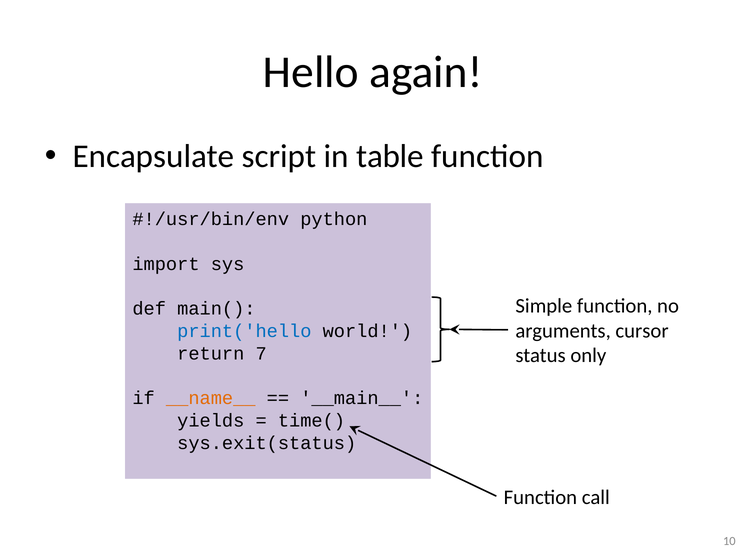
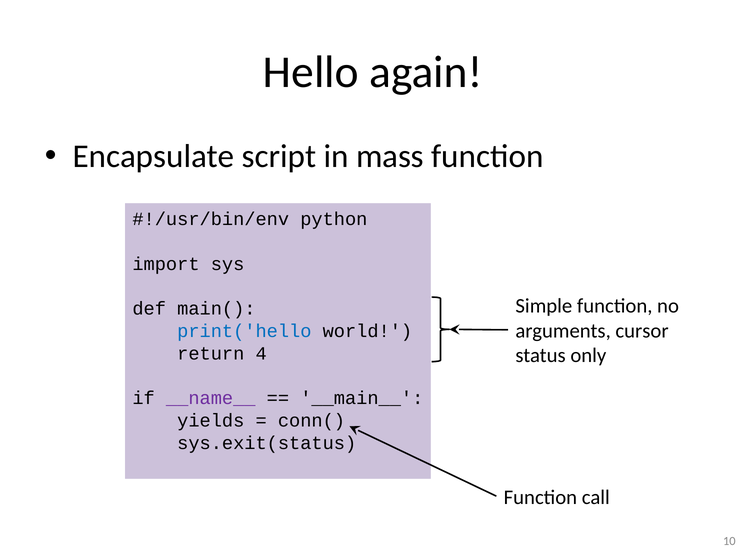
table: table -> mass (390, 156)
7: 7 -> 4 (261, 354)
__name__ colour: orange -> purple (211, 399)
time(: time( -> conn( (311, 421)
